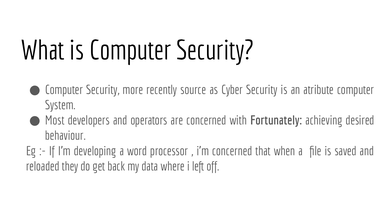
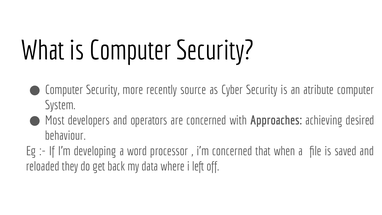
Fortunately: Fortunately -> Approaches (276, 120)
